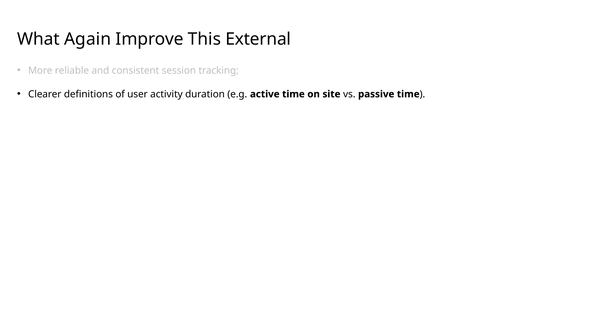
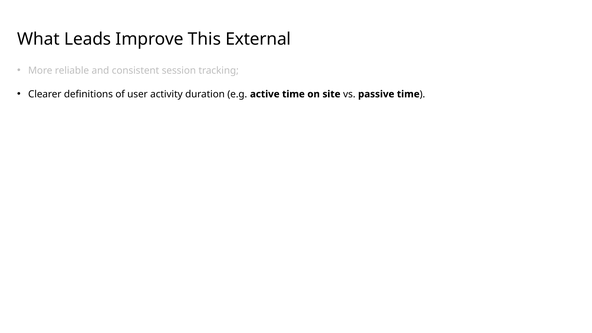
Again: Again -> Leads (88, 39)
